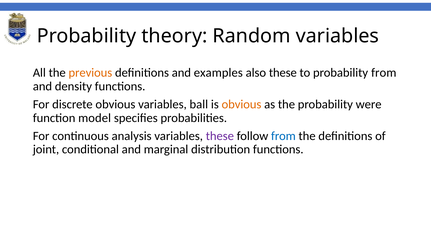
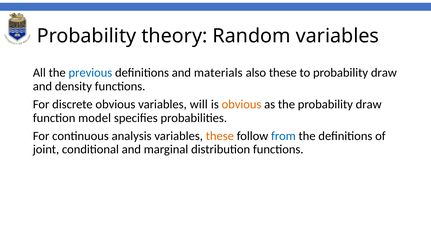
previous colour: orange -> blue (90, 73)
examples: examples -> materials (218, 73)
to probability from: from -> draw (384, 73)
ball: ball -> will (199, 105)
the probability were: were -> draw (369, 105)
these colour: purple -> orange (220, 136)
